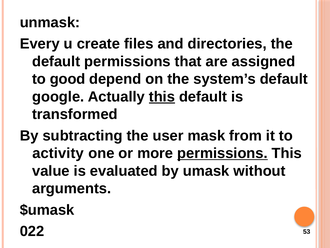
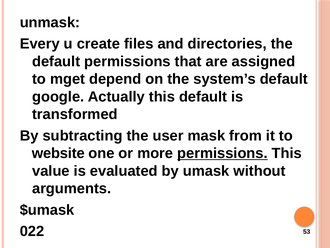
good: good -> mget (68, 79)
this underline: present -> none (162, 97)
activity: activity -> website (58, 153)
